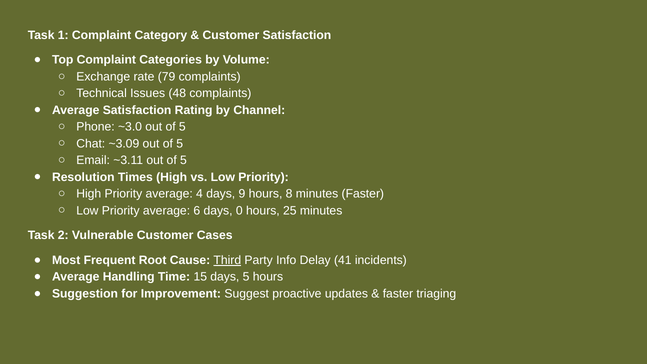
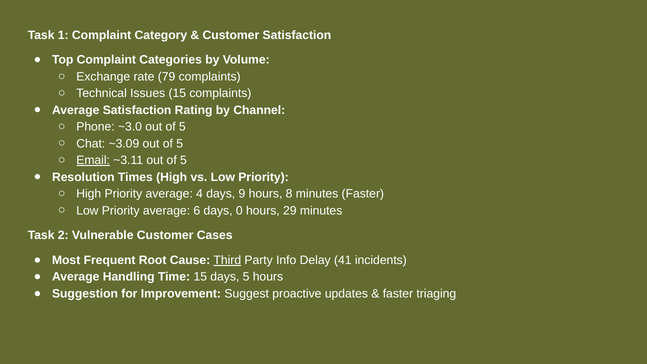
Issues 48: 48 -> 15 (177, 93)
Email underline: none -> present (93, 160)
25: 25 -> 29 (290, 211)
